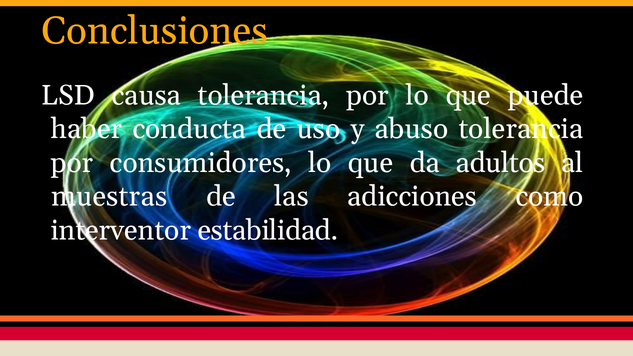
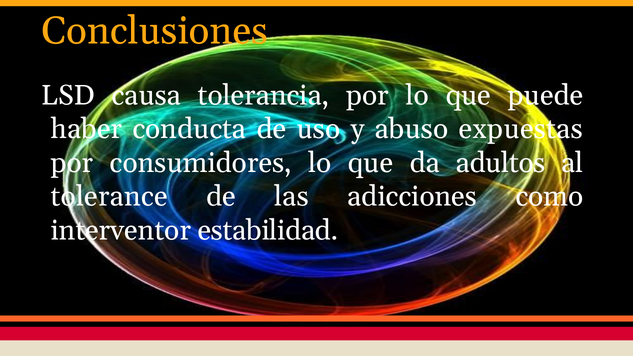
abuso tolerancia: tolerancia -> expuestas (521, 129)
muestras: muestras -> tolerance (109, 197)
